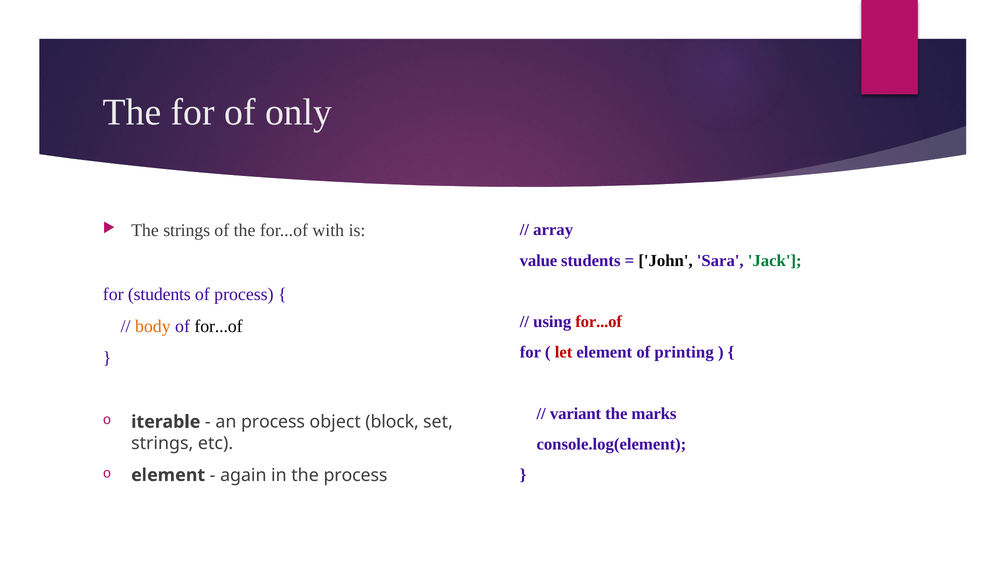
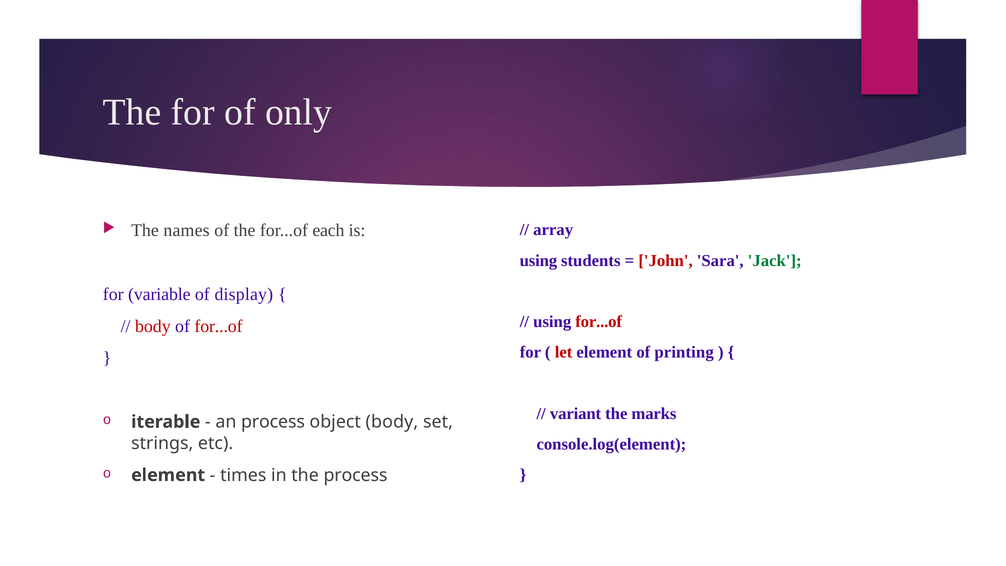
The strings: strings -> names (187, 231)
with: with -> each (328, 231)
value: value -> using (538, 260)
John colour: black -> red (666, 260)
for students: students -> variable (159, 294)
of process: process -> display (244, 294)
body colour: orange -> red (153, 326)
for...of colour: black -> red (219, 326)
object block: block -> body (392, 422)
again: again -> times (243, 475)
